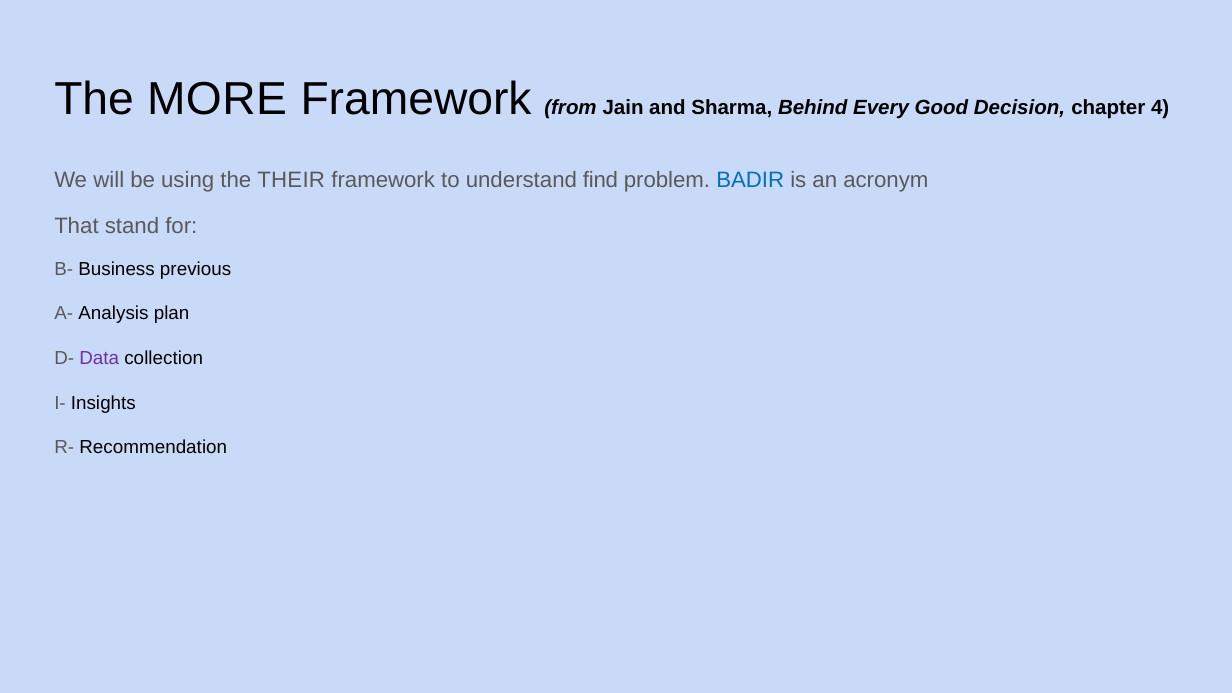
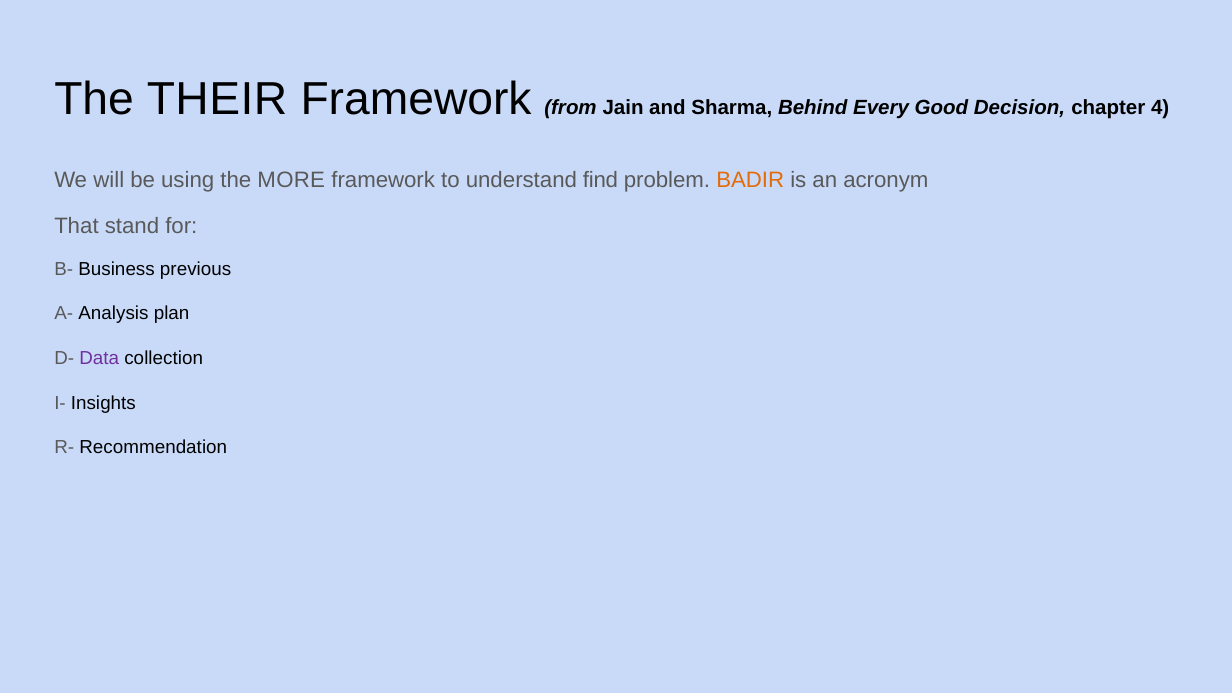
MORE: MORE -> THEIR (217, 99)
THEIR: THEIR -> MORE (291, 180)
BADIR colour: blue -> orange (750, 180)
